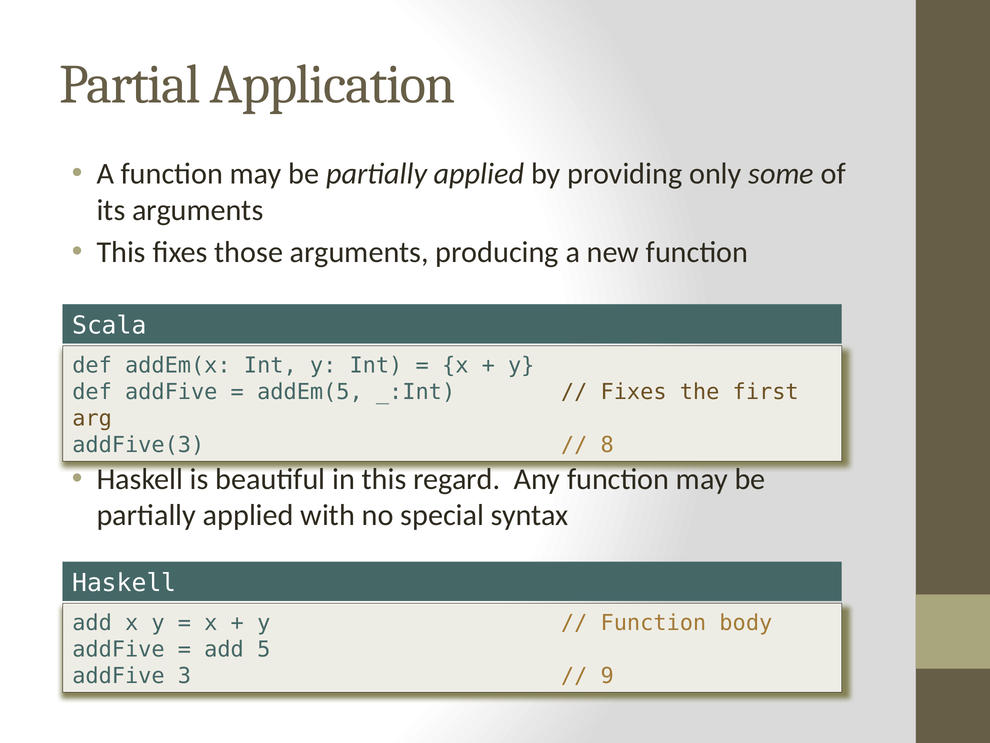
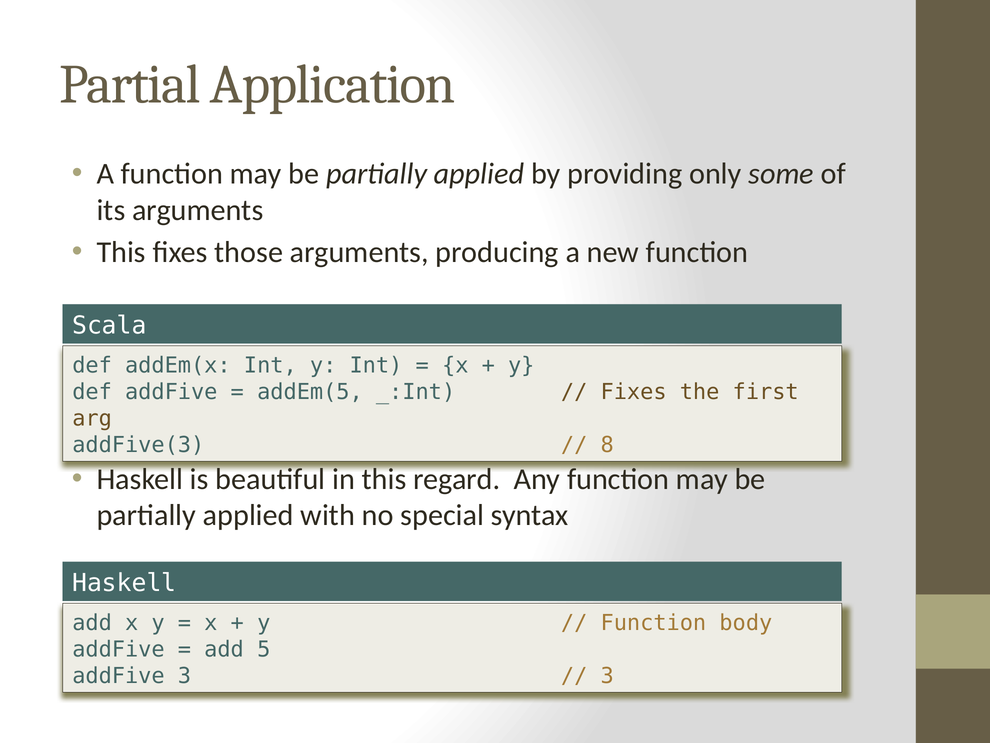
9: 9 -> 3 (607, 675)
